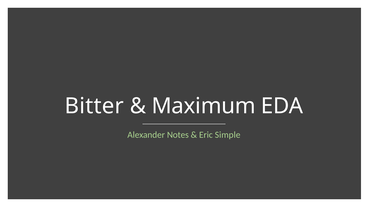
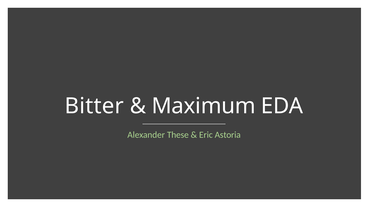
Notes: Notes -> These (178, 135)
Simple: Simple -> Astoria (228, 135)
